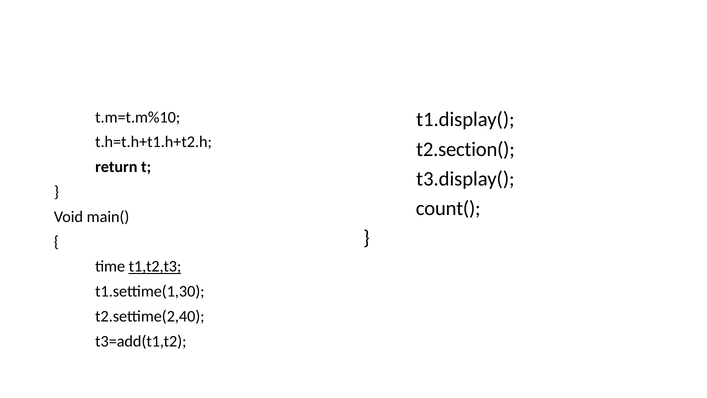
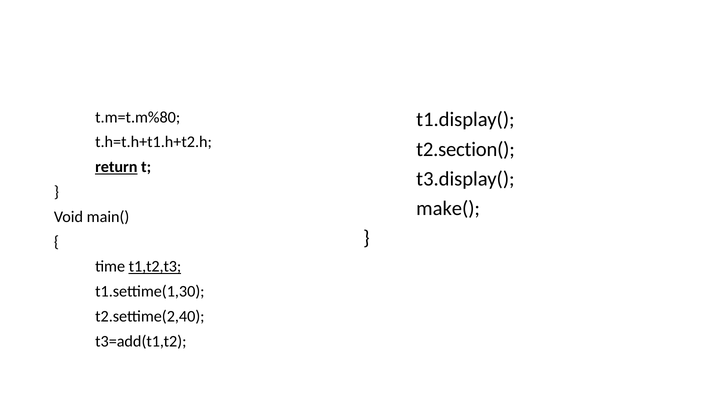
t.m=t.m%10: t.m=t.m%10 -> t.m=t.m%80 (138, 117)
return underline: none -> present (116, 167)
count(: count( -> make( (448, 208)
